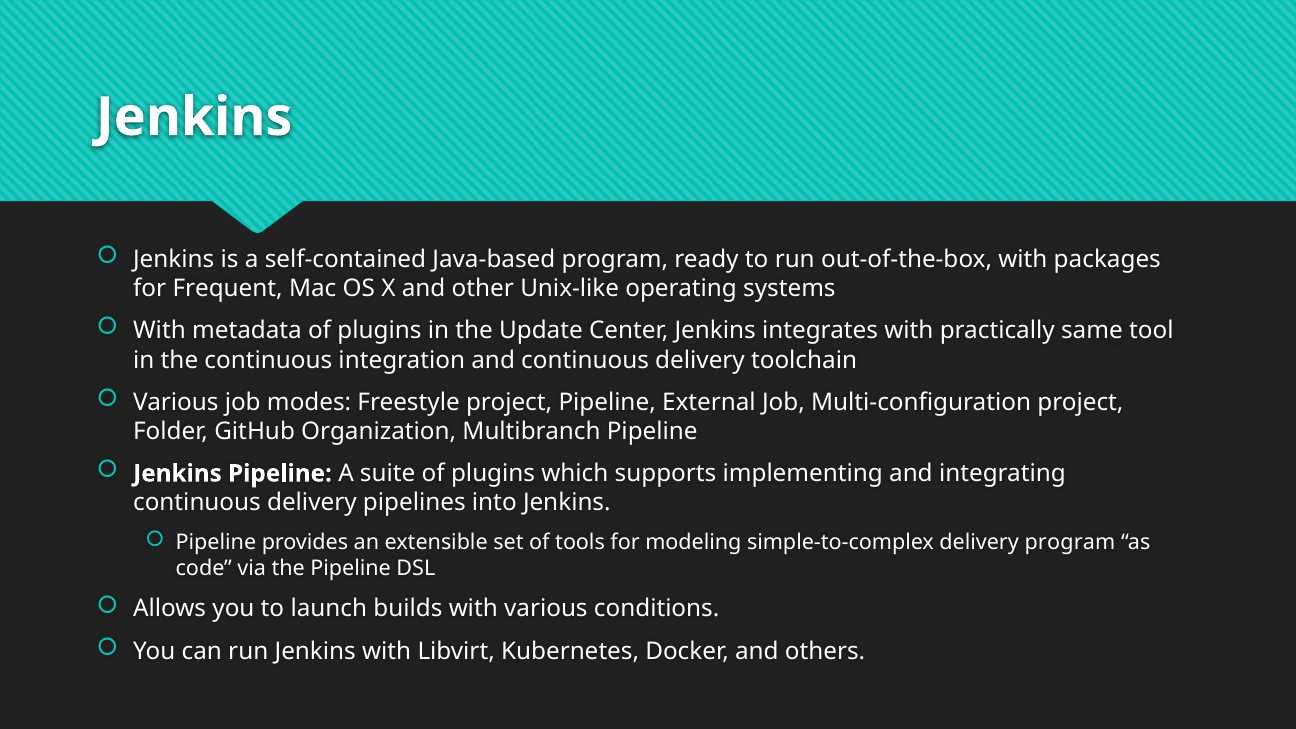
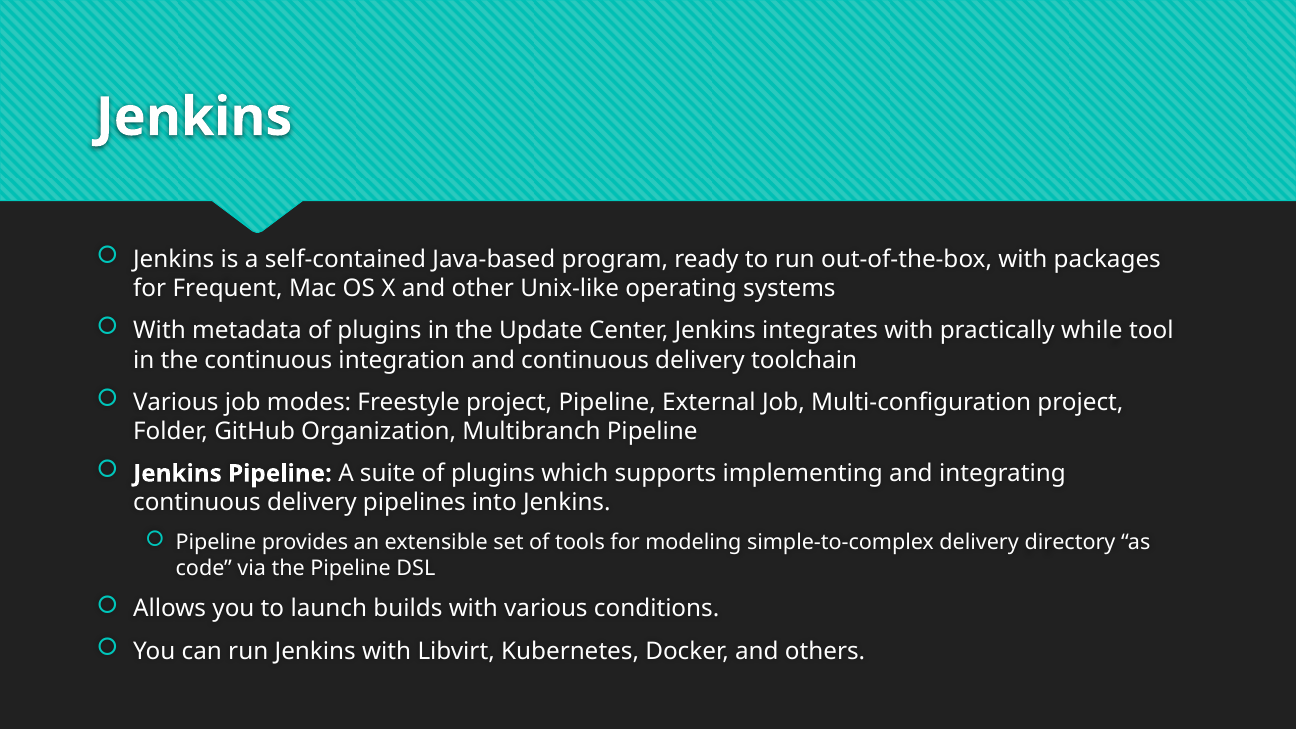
same: same -> while (1092, 331)
delivery program: program -> directory (1070, 542)
